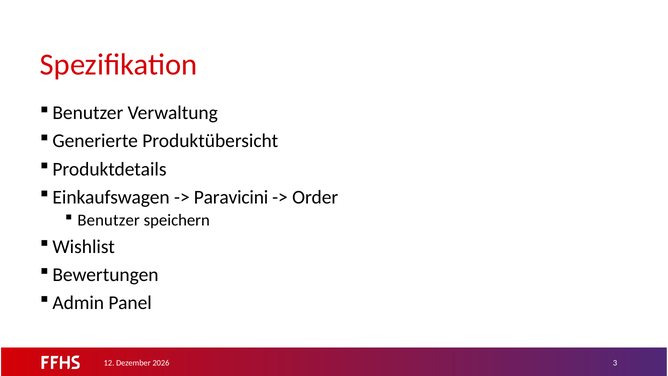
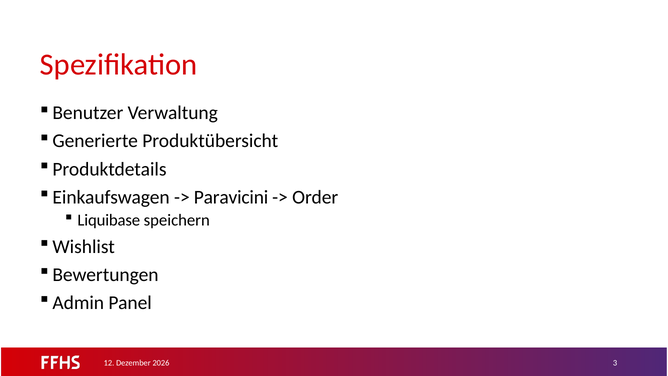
Benutzer: Benutzer -> Liquibase (109, 220)
